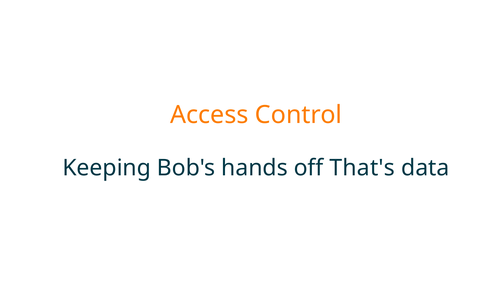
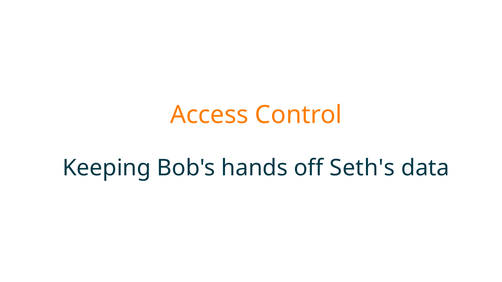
That's: That's -> Seth's (362, 168)
